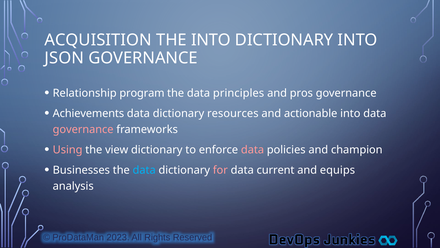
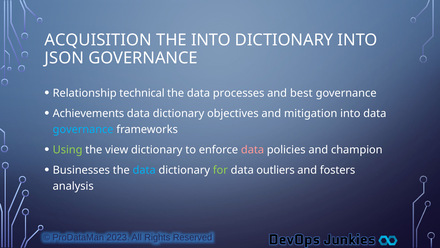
program: program -> technical (142, 93)
principles: principles -> processes (239, 93)
pros: pros -> best (301, 93)
resources: resources -> objectives (233, 113)
actionable: actionable -> mitigation (311, 113)
governance colour: pink -> light blue (83, 129)
Using colour: pink -> light green (68, 150)
for colour: pink -> light green (220, 170)
current: current -> outliers (276, 170)
equips: equips -> fosters (338, 170)
